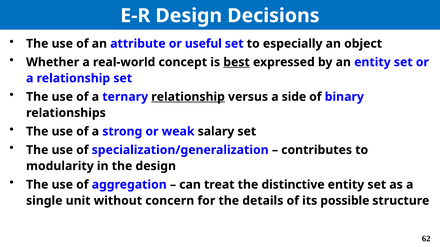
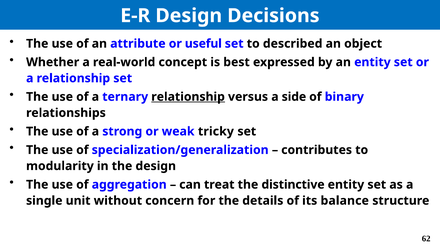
especially: especially -> described (293, 44)
best underline: present -> none (237, 62)
salary: salary -> tricky (216, 132)
possible: possible -> balance (345, 201)
